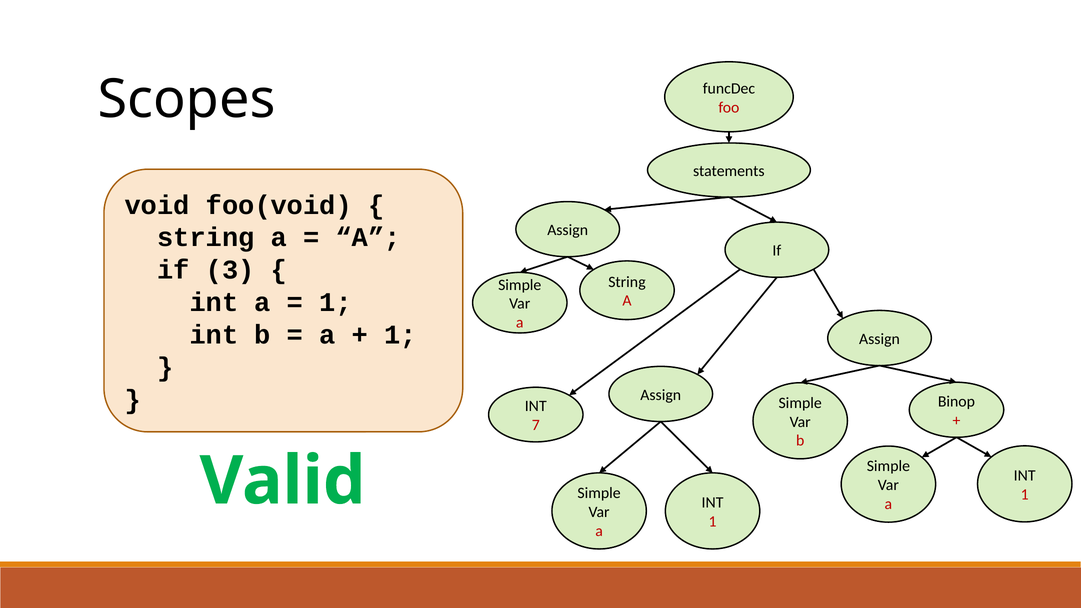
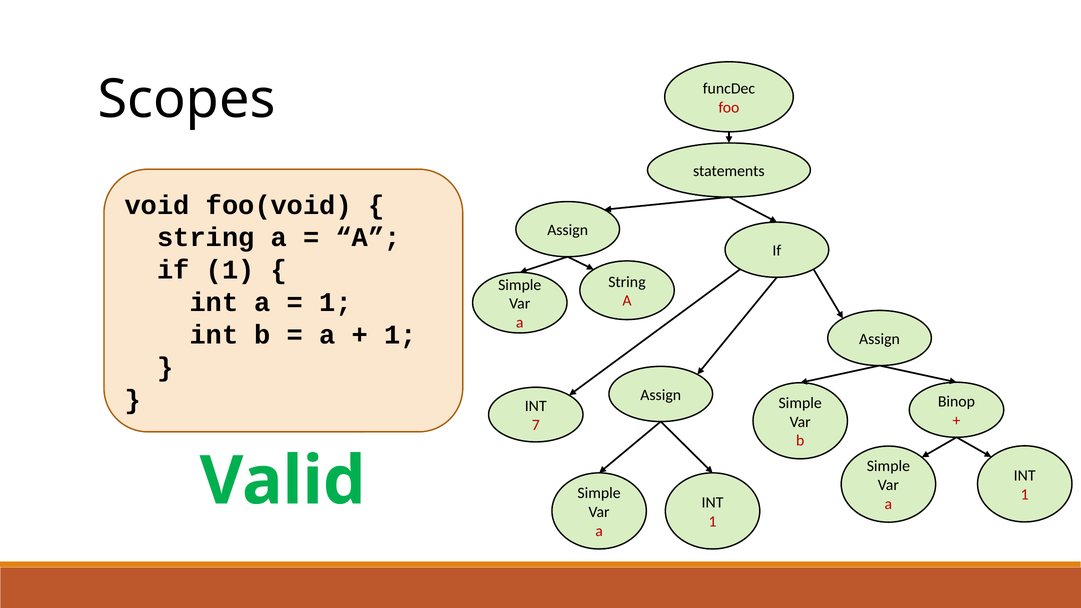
if 3: 3 -> 1 (230, 270)
